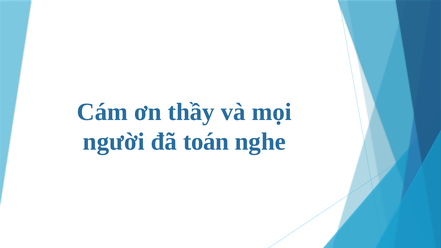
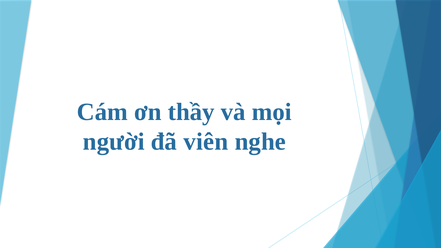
toán: toán -> viên (206, 142)
